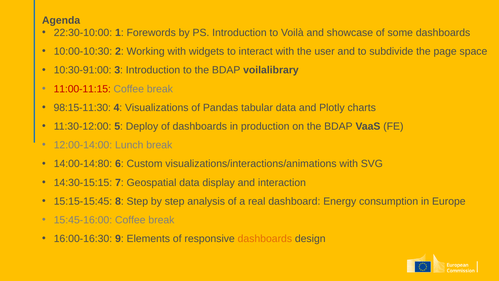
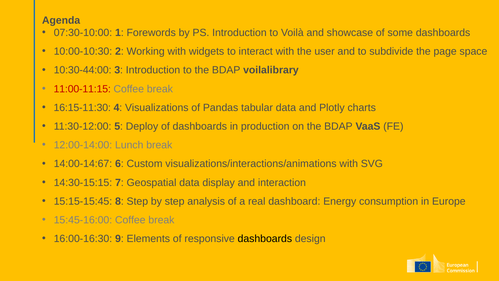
22:30-10:00: 22:30-10:00 -> 07:30-10:00 (83, 33)
10:30-91:00: 10:30-91:00 -> 10:30-44:00 (83, 70)
98:15-11:30: 98:15-11:30 -> 16:15-11:30 (82, 108)
14:00-14:80: 14:00-14:80 -> 14:00-14:67 (83, 164)
dashboards colour: orange -> black (265, 239)
